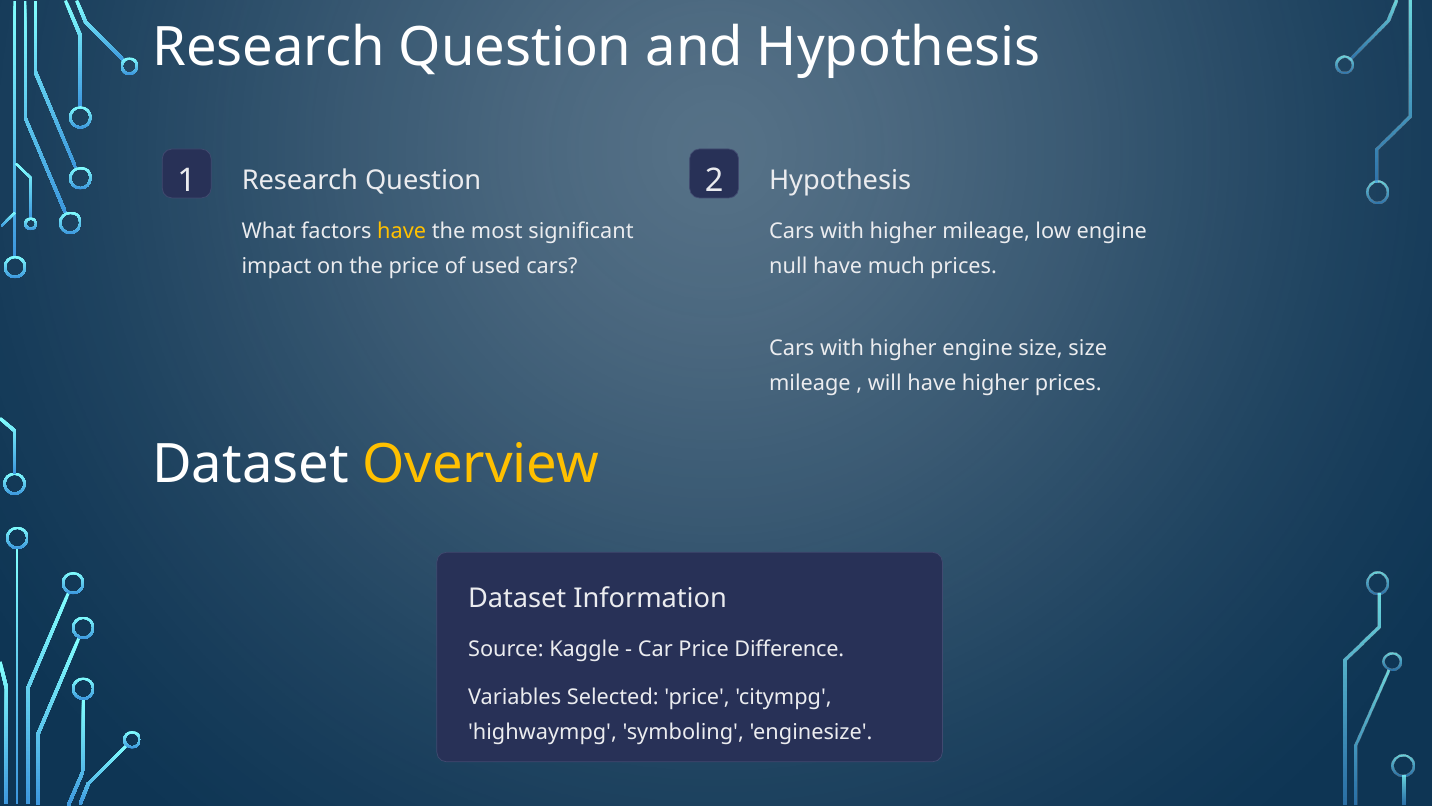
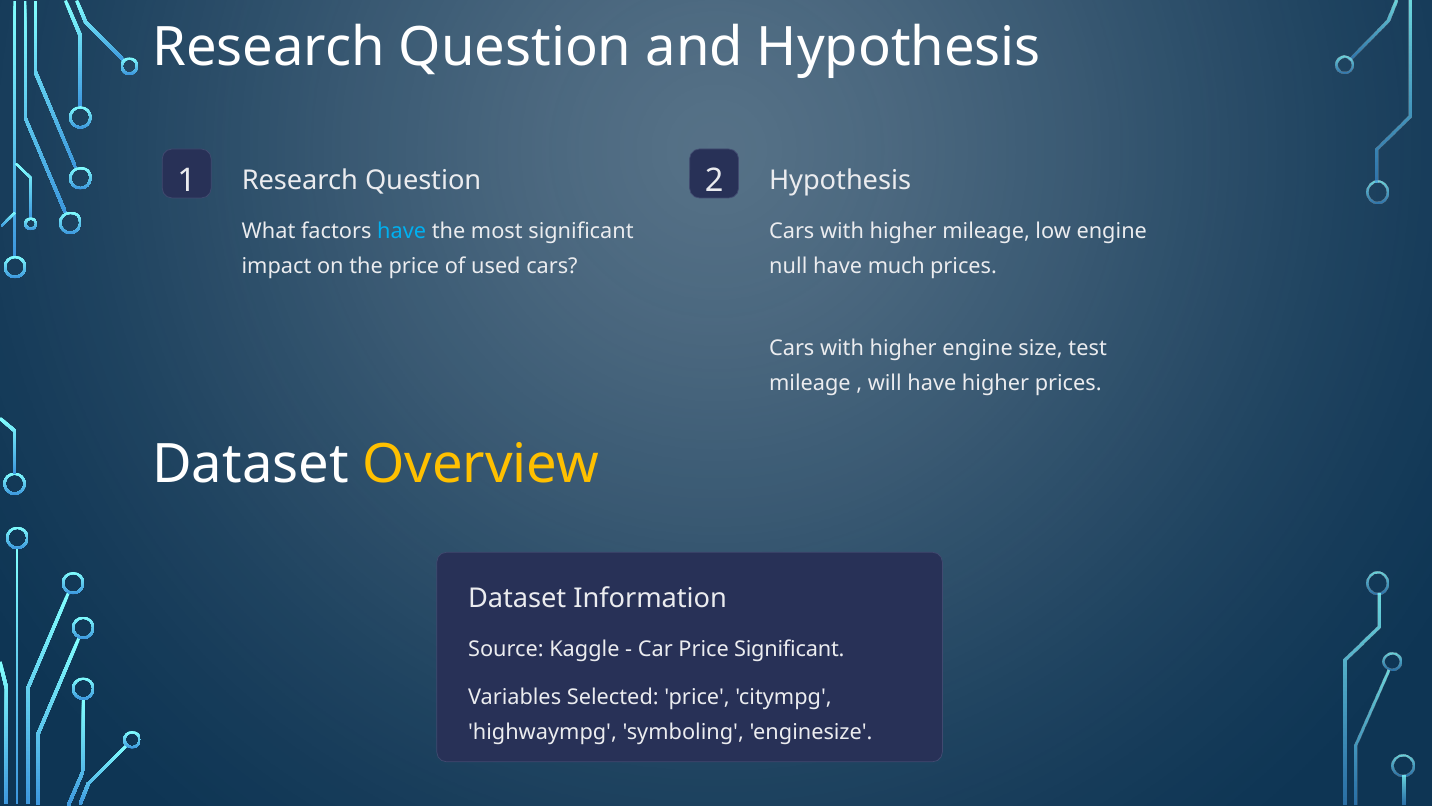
have colour: yellow -> light blue (402, 231)
size size: size -> test (1088, 348)
Price Difference: Difference -> Significant (789, 649)
